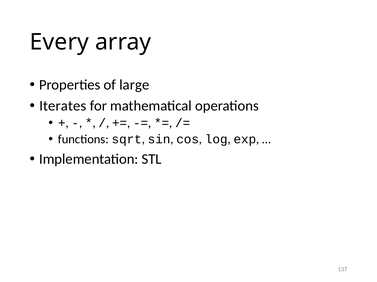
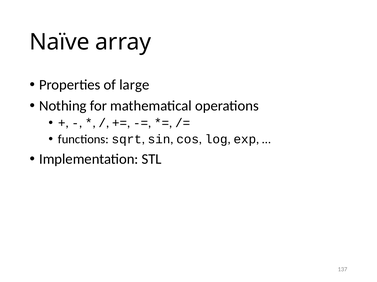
Every: Every -> Naïve (60, 42)
Iterates: Iterates -> Nothing (63, 106)
